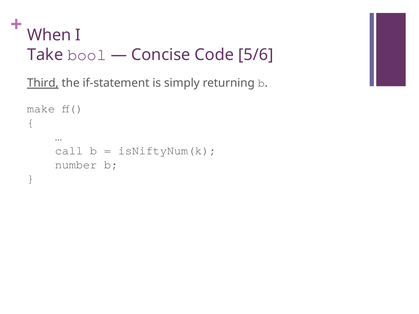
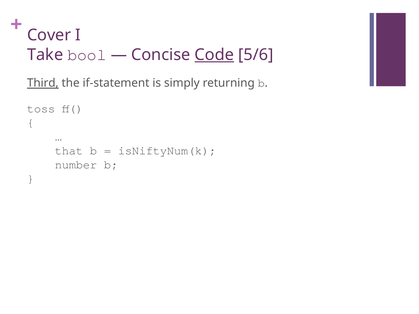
When: When -> Cover (49, 35)
Code underline: none -> present (214, 55)
make: make -> toss (41, 109)
call: call -> that (69, 151)
